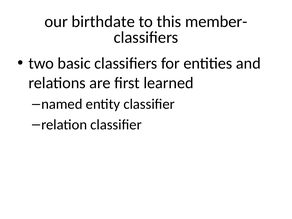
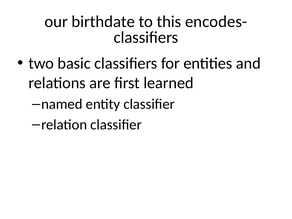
member-: member- -> encodes- (216, 22)
